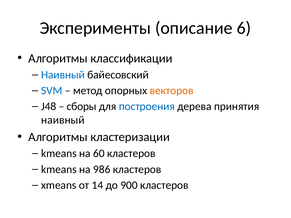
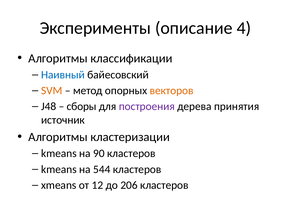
6: 6 -> 4 (244, 28)
SVM colour: blue -> orange (52, 91)
построения colour: blue -> purple (147, 107)
наивный: наивный -> источник (63, 120)
60: 60 -> 90 (99, 154)
986: 986 -> 544 (102, 169)
14: 14 -> 12 (97, 185)
900: 900 -> 206 (129, 185)
